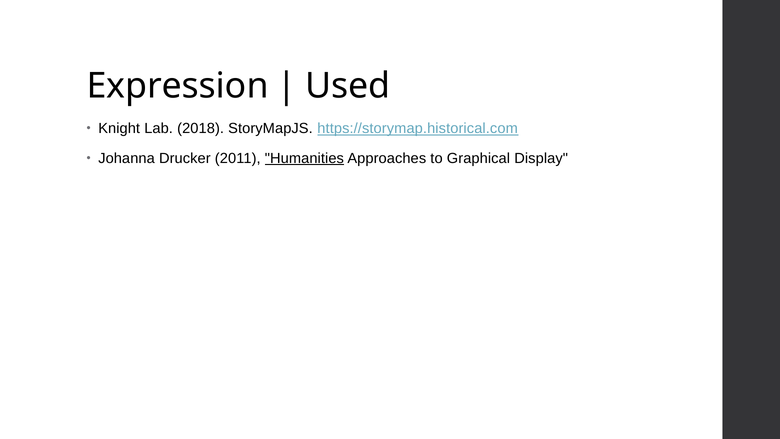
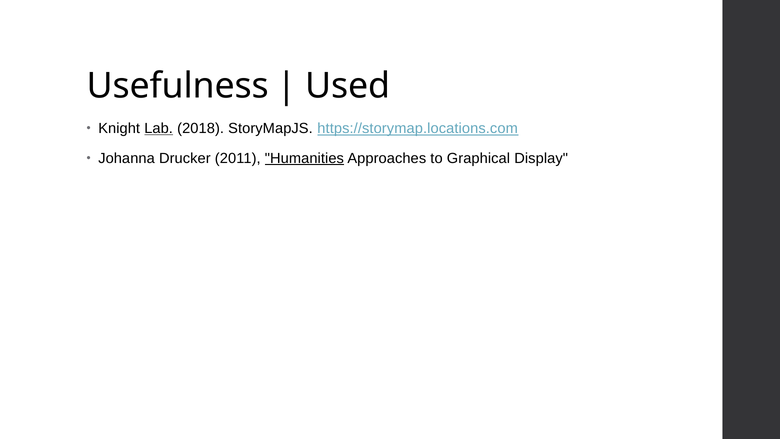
Expression: Expression -> Usefulness (178, 86)
Lab underline: none -> present (159, 128)
https://storymap.historical.com: https://storymap.historical.com -> https://storymap.locations.com (418, 128)
